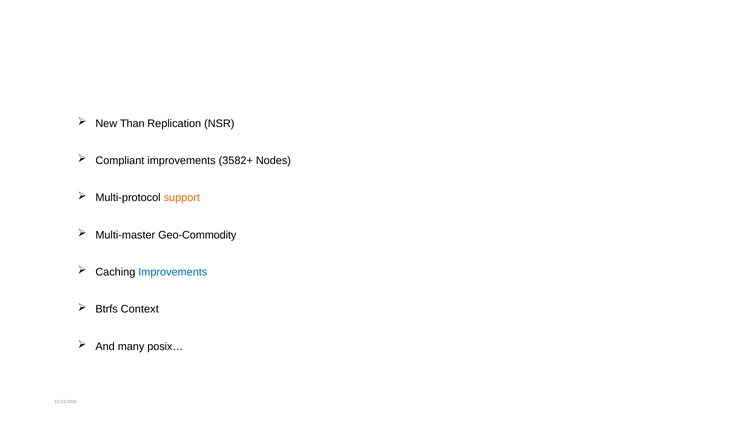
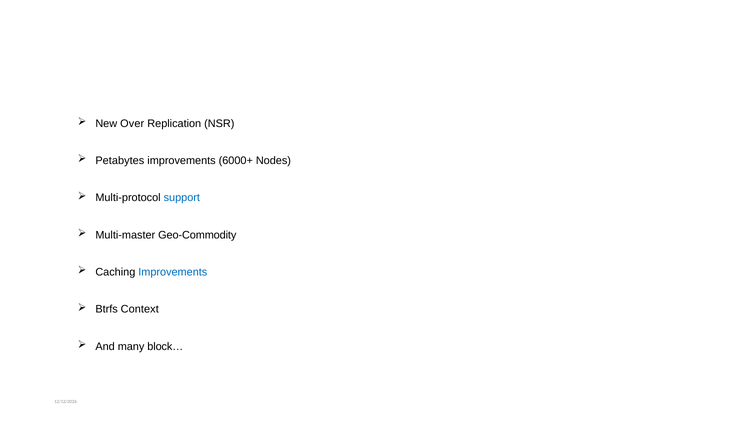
Than: Than -> Over (132, 123)
Compliant: Compliant -> Petabytes (120, 160)
3582+: 3582+ -> 6000+ (236, 160)
support colour: orange -> blue (182, 198)
posix…: posix… -> block… (165, 346)
